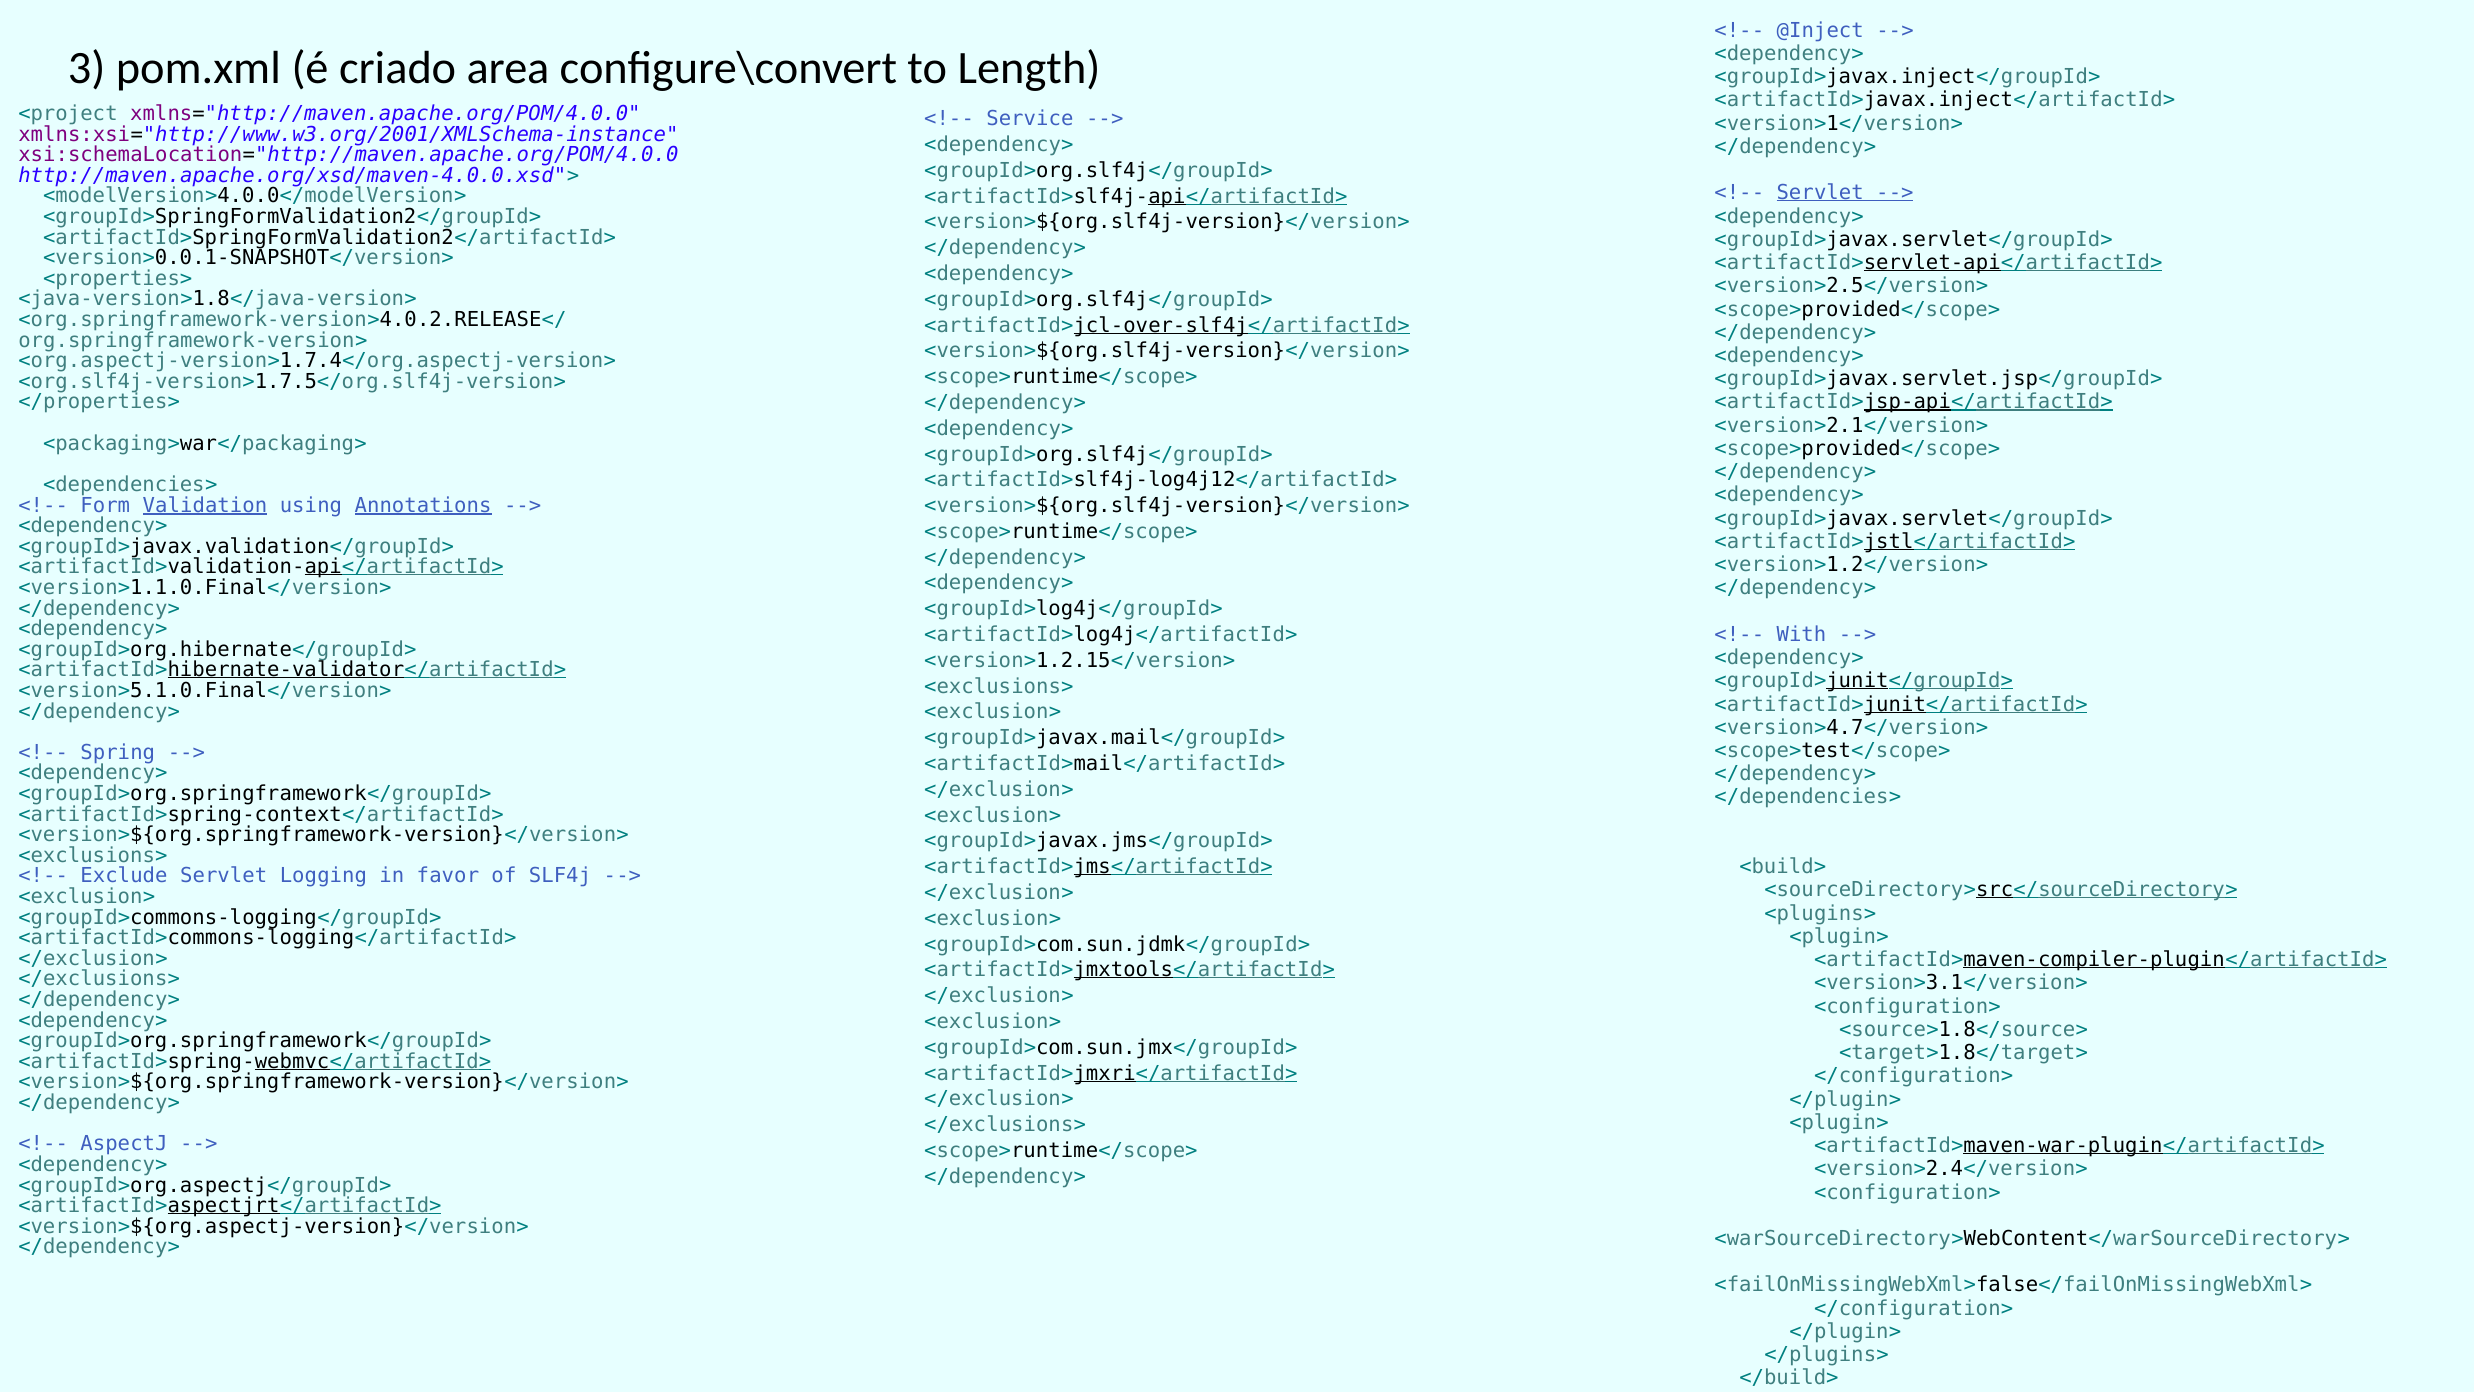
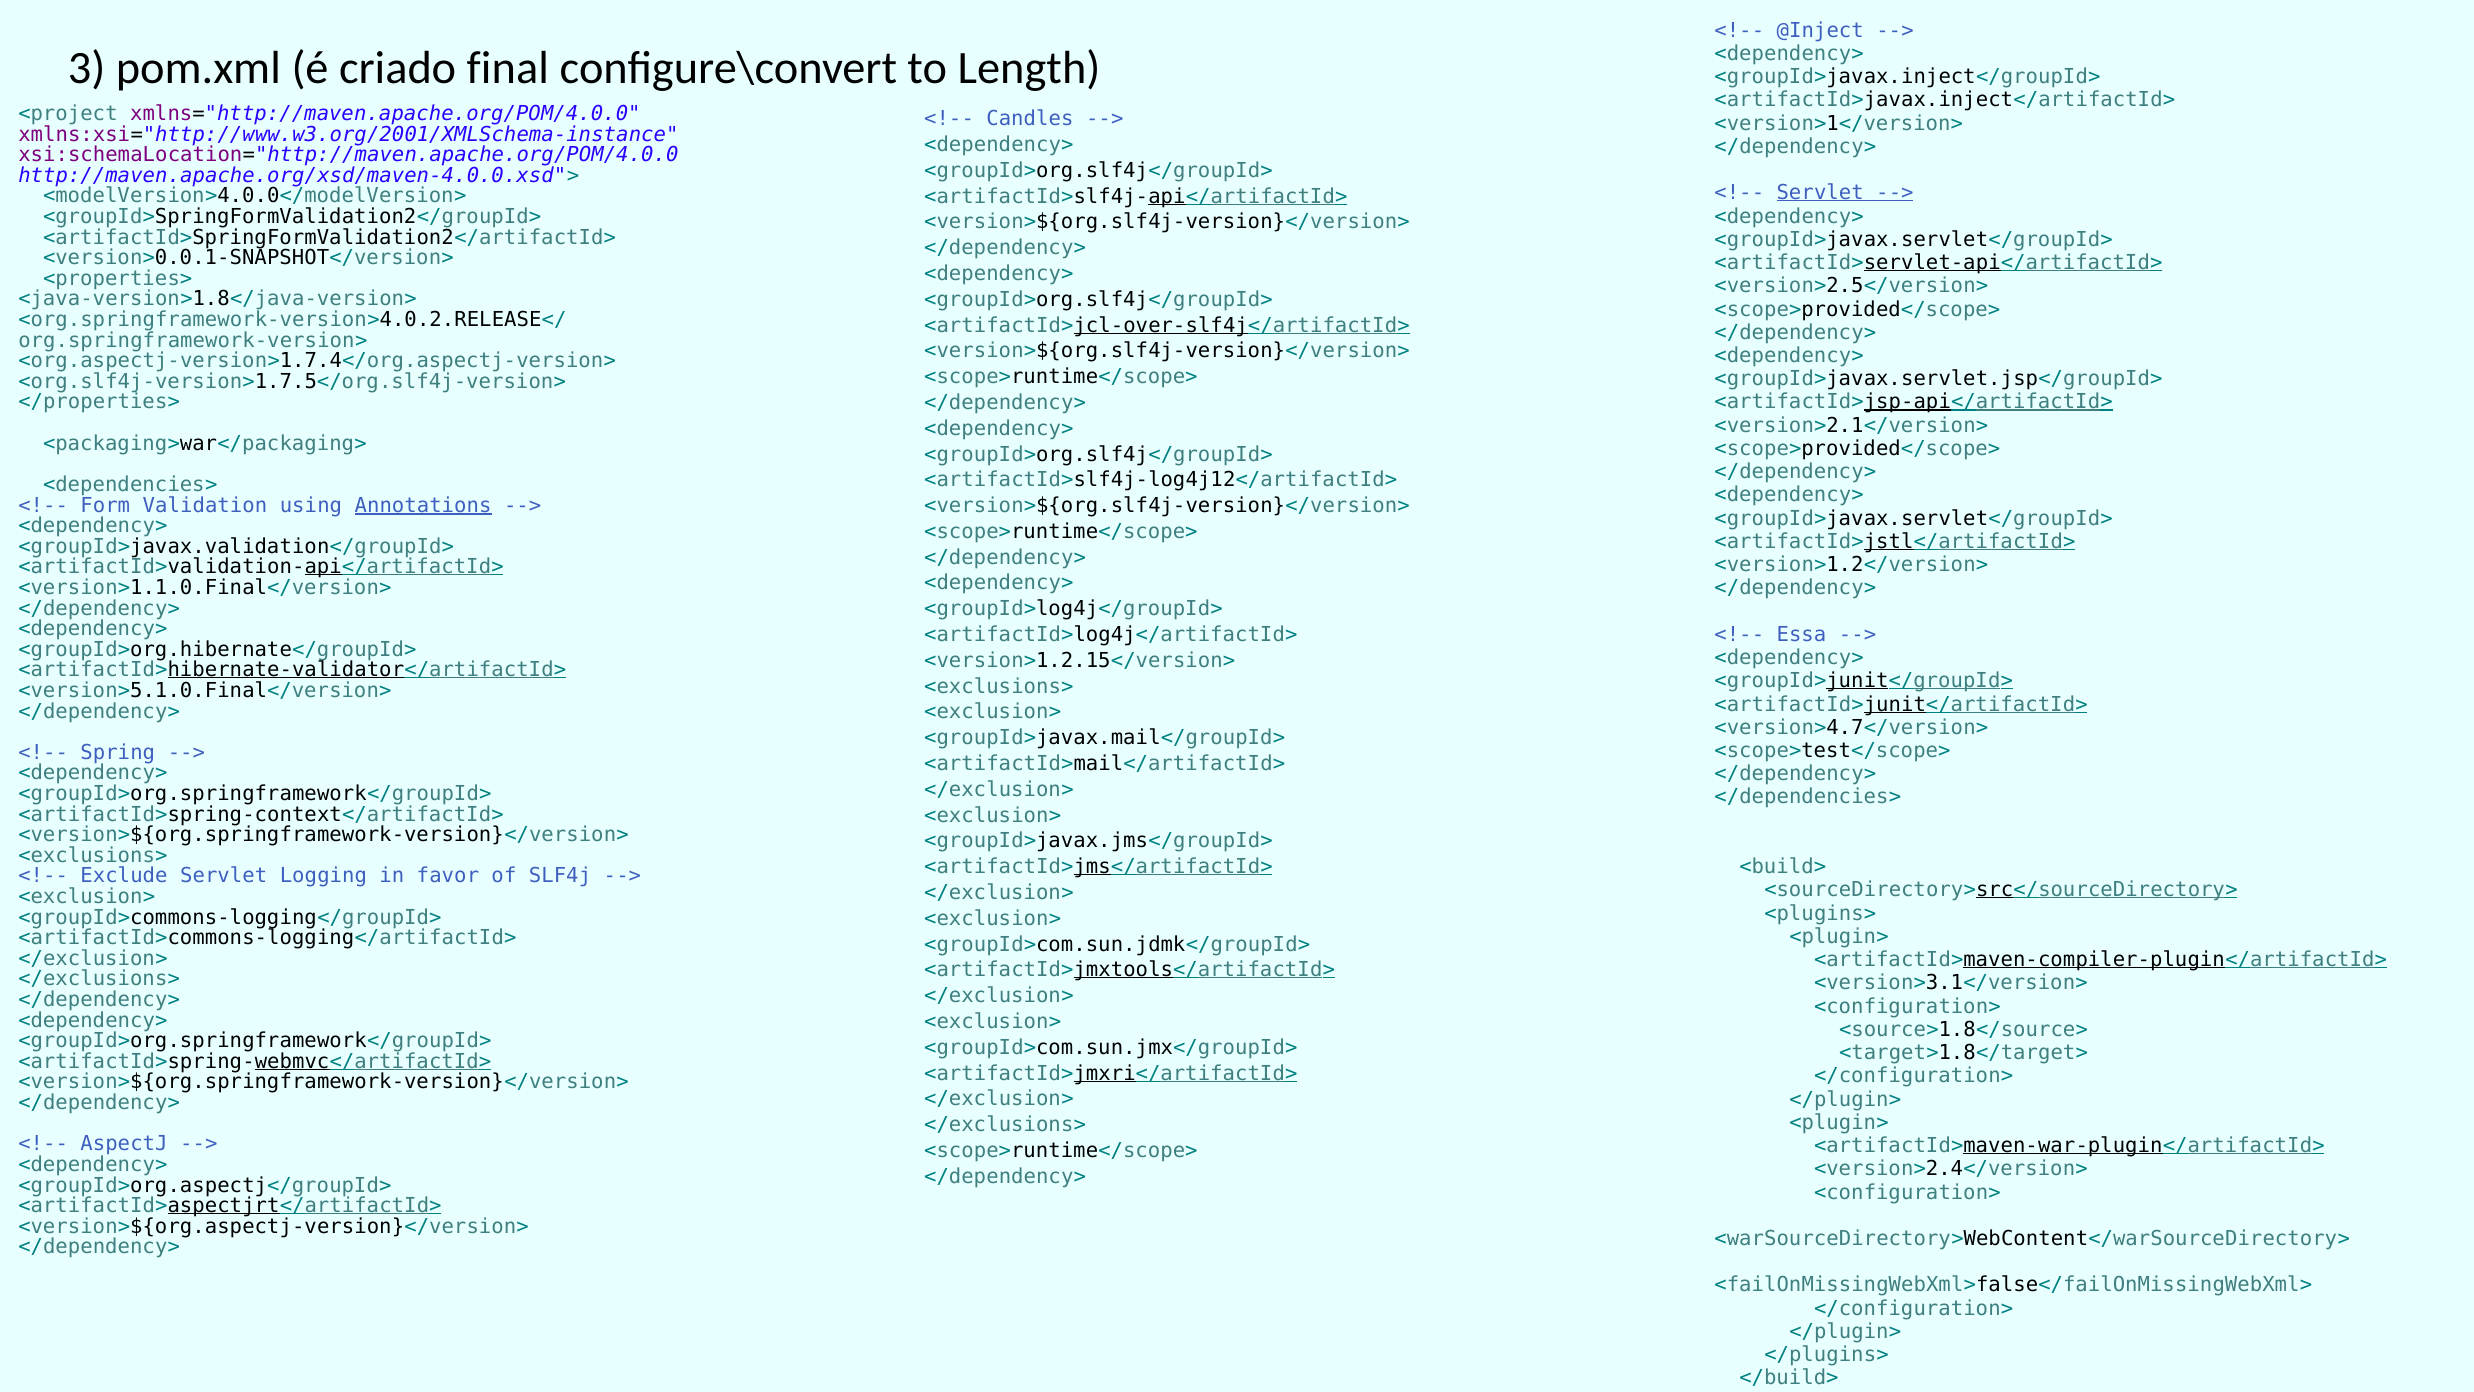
area: area -> final (508, 68)
Service: Service -> Candles (1030, 119)
Validation underline: present -> none (205, 505)
With: With -> Essa (1801, 634)
